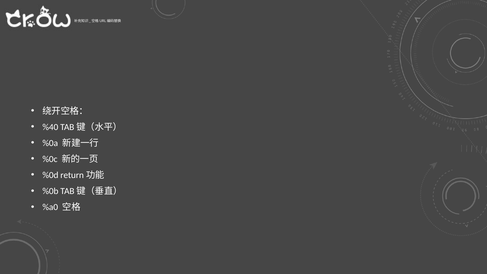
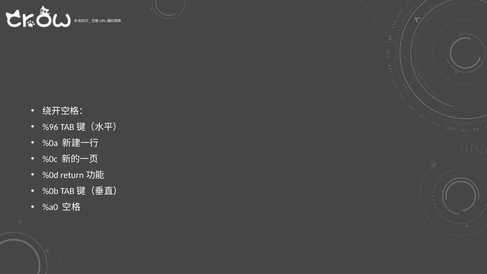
%40: %40 -> %96 (50, 127)
